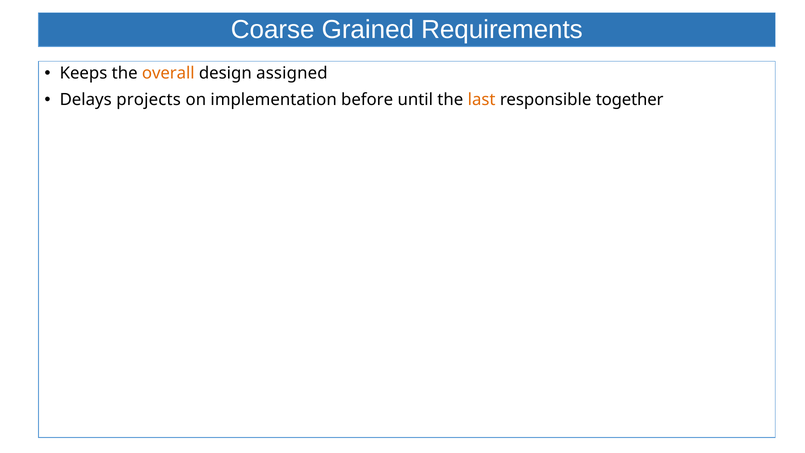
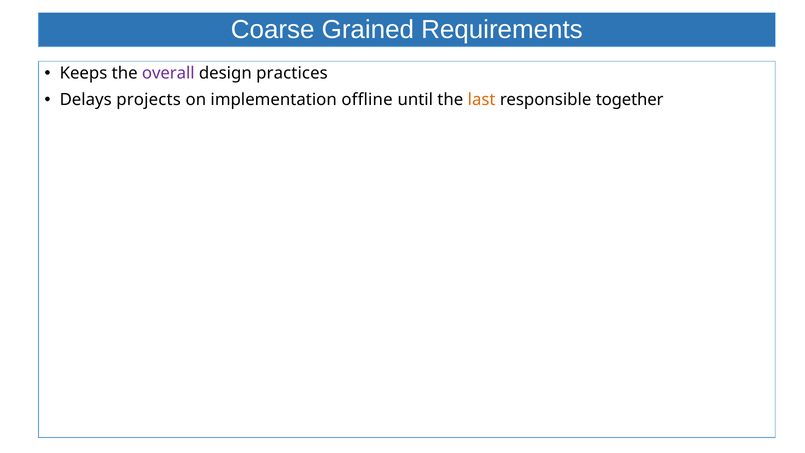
overall colour: orange -> purple (168, 73)
assigned: assigned -> practices (292, 73)
before: before -> offline (367, 100)
